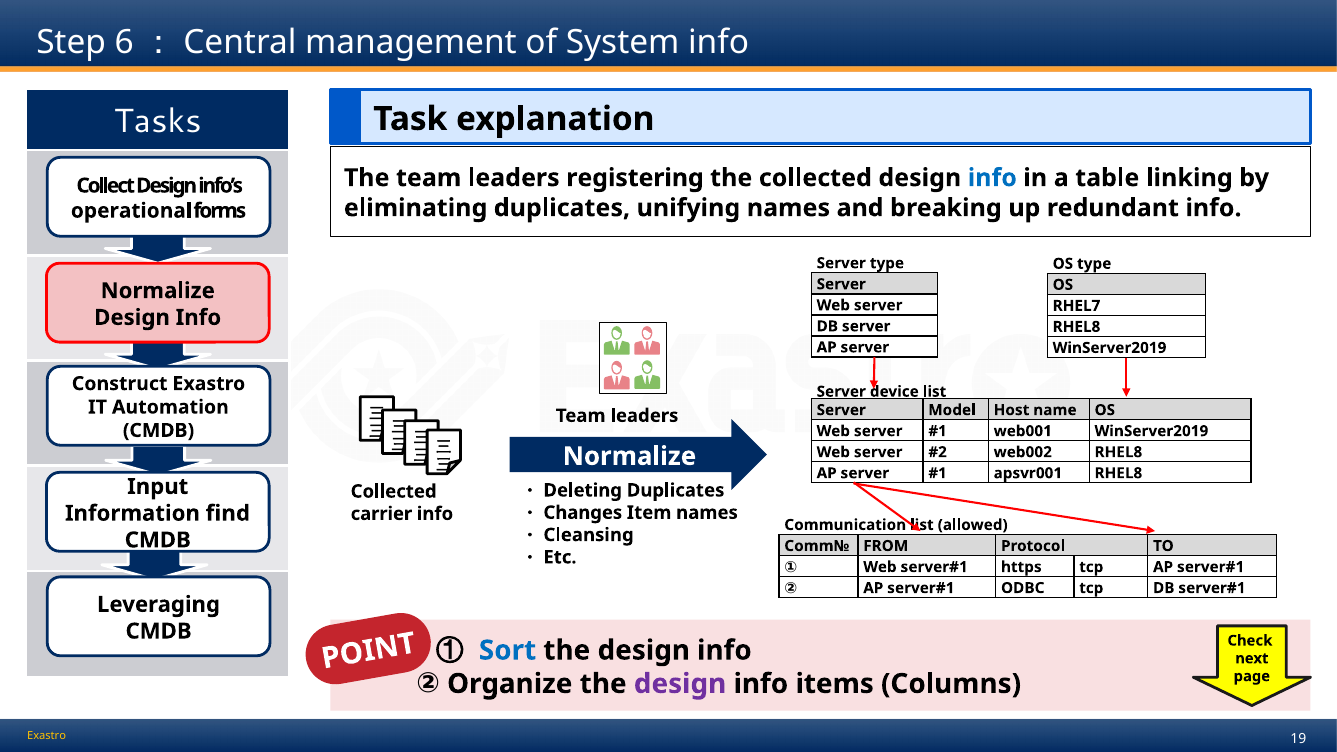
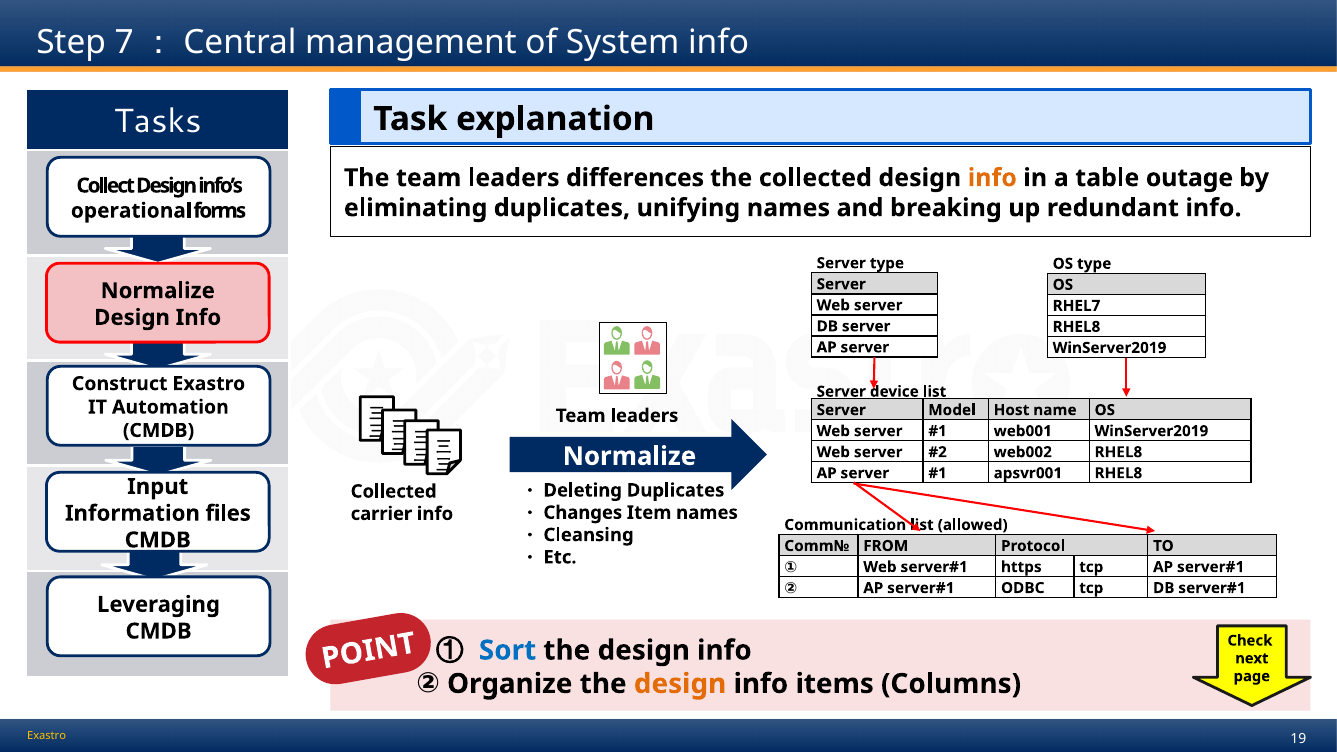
6: 6 -> 7 (124, 43)
registering: registering -> differences (635, 178)
info colour: blue -> orange (992, 178)
linking: linking -> outage (1189, 178)
find: find -> files (228, 513)
design colour: purple -> orange (680, 684)
